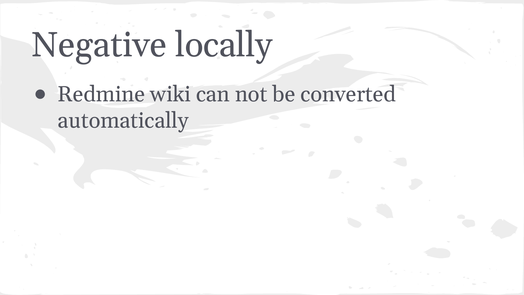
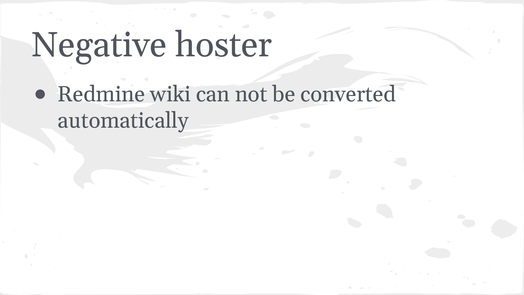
locally: locally -> hoster (224, 45)
